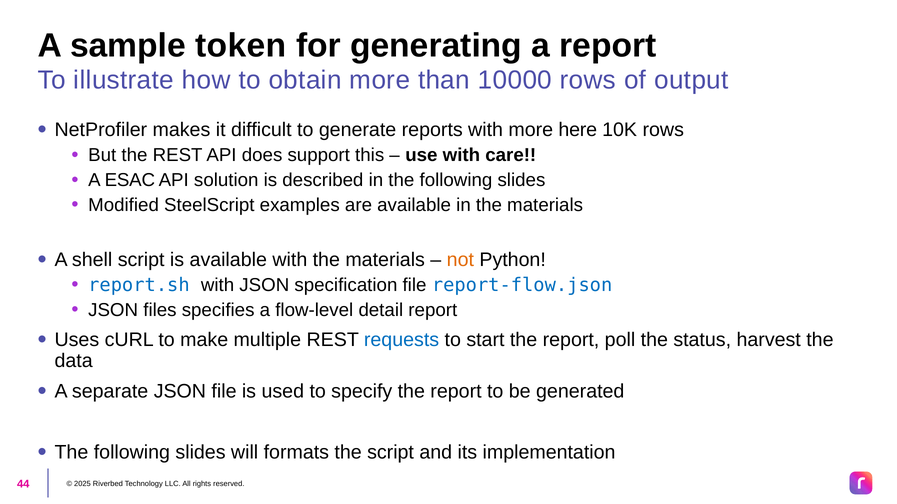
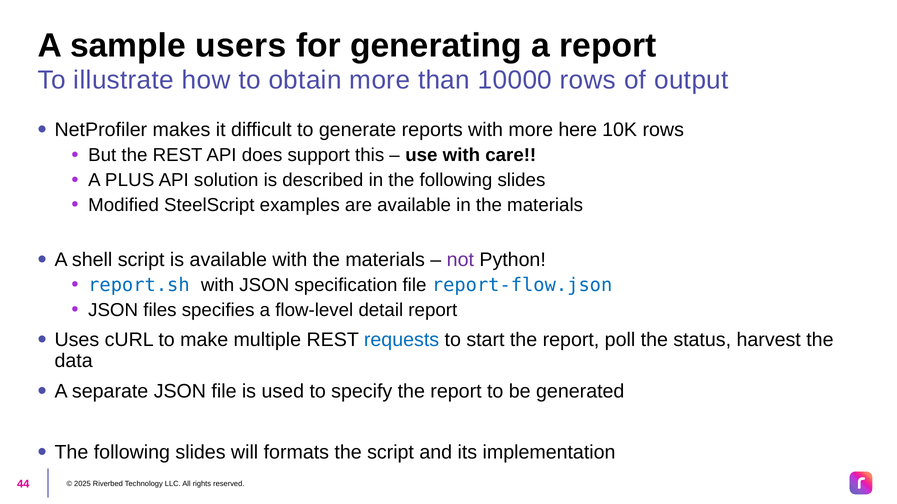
token: token -> users (241, 46)
ESAC: ESAC -> PLUS (130, 180)
not colour: orange -> purple (460, 260)
